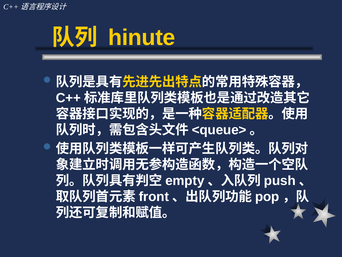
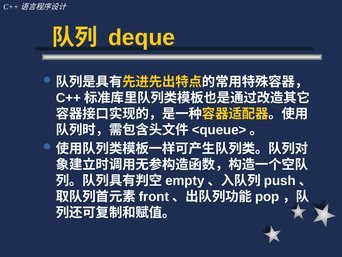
hinute: hinute -> deque (142, 37)
